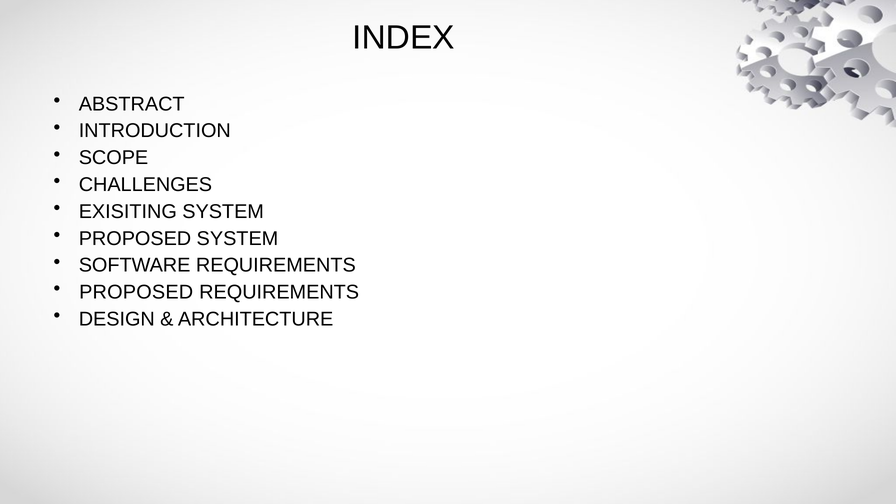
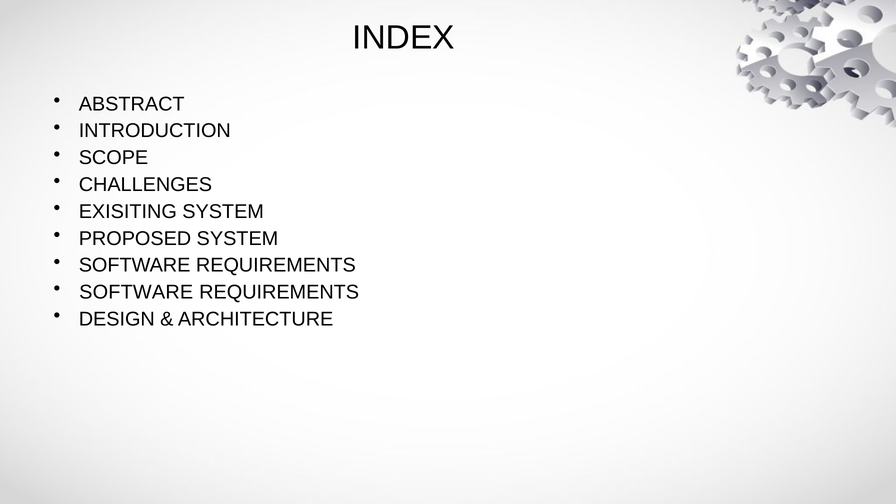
PROPOSED: PROPOSED -> SOFTWARE (136, 292)
